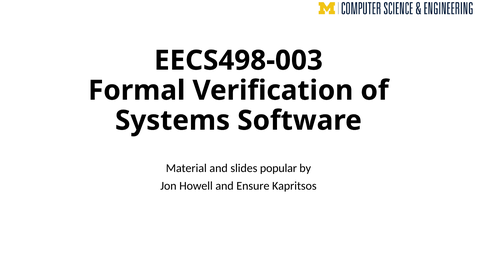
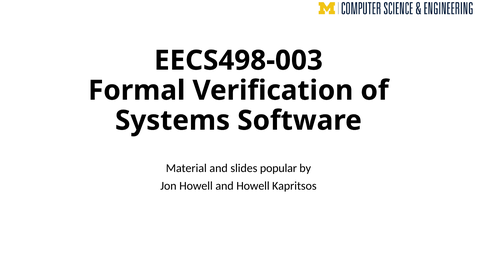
and Ensure: Ensure -> Howell (253, 186)
